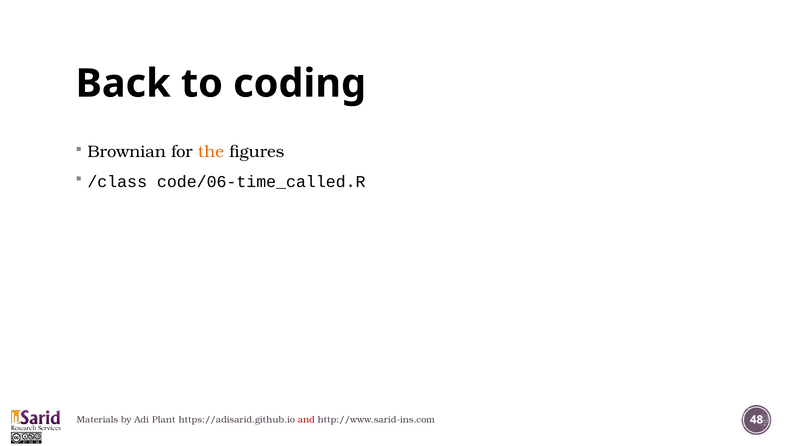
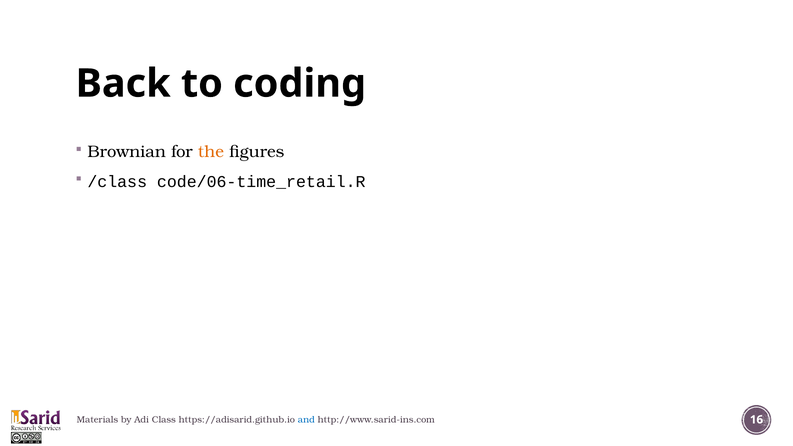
code/06-time_called.R: code/06-time_called.R -> code/06-time_retail.R (261, 182)
Plant: Plant -> Class (164, 420)
and colour: red -> blue (306, 420)
48: 48 -> 16 (757, 420)
